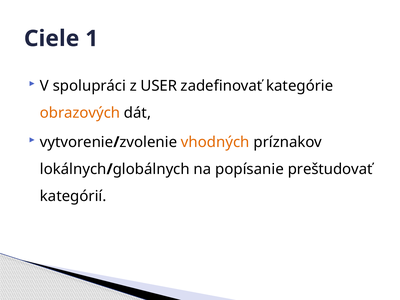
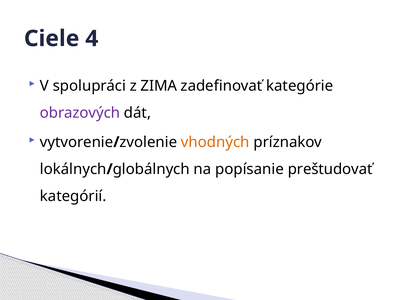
1: 1 -> 4 (92, 39)
USER: USER -> ZIMA (159, 86)
obrazových colour: orange -> purple (80, 113)
